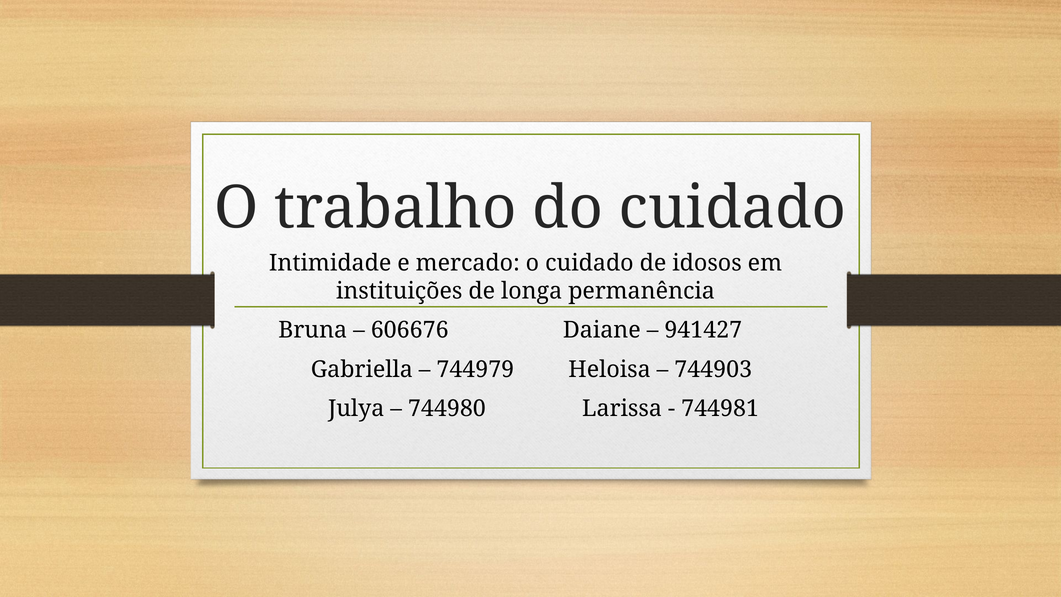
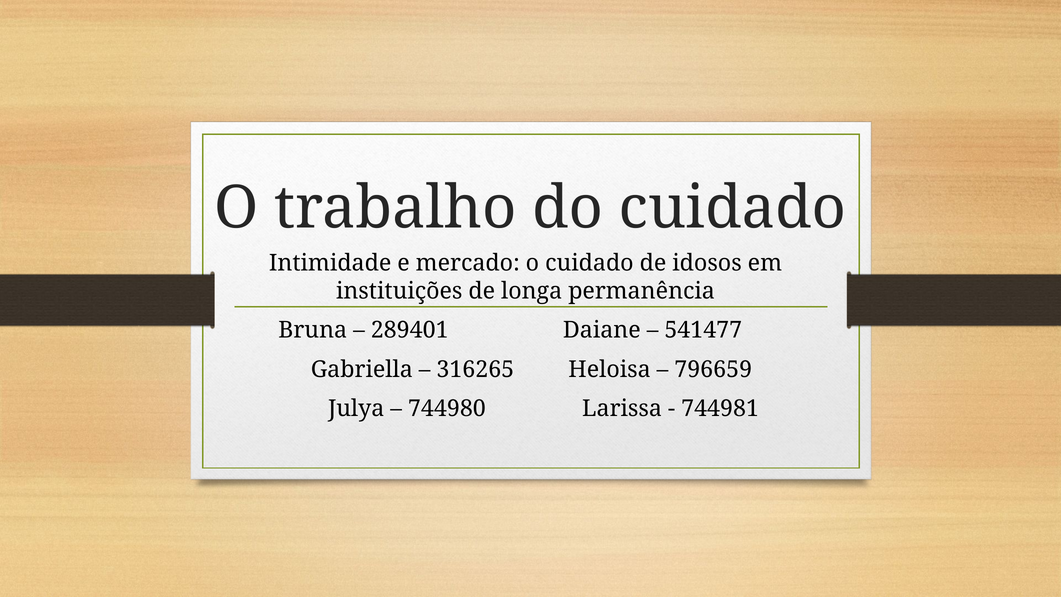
606676: 606676 -> 289401 (410, 330)
941427: 941427 -> 541477 (703, 330)
744979: 744979 -> 316265 (475, 369)
744903: 744903 -> 796659 (713, 369)
